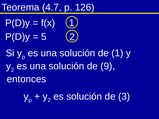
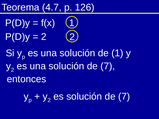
5: 5 -> 2 (44, 37)
una solución de 9: 9 -> 7 (108, 66)
es solución de 3: 3 -> 7 (124, 97)
